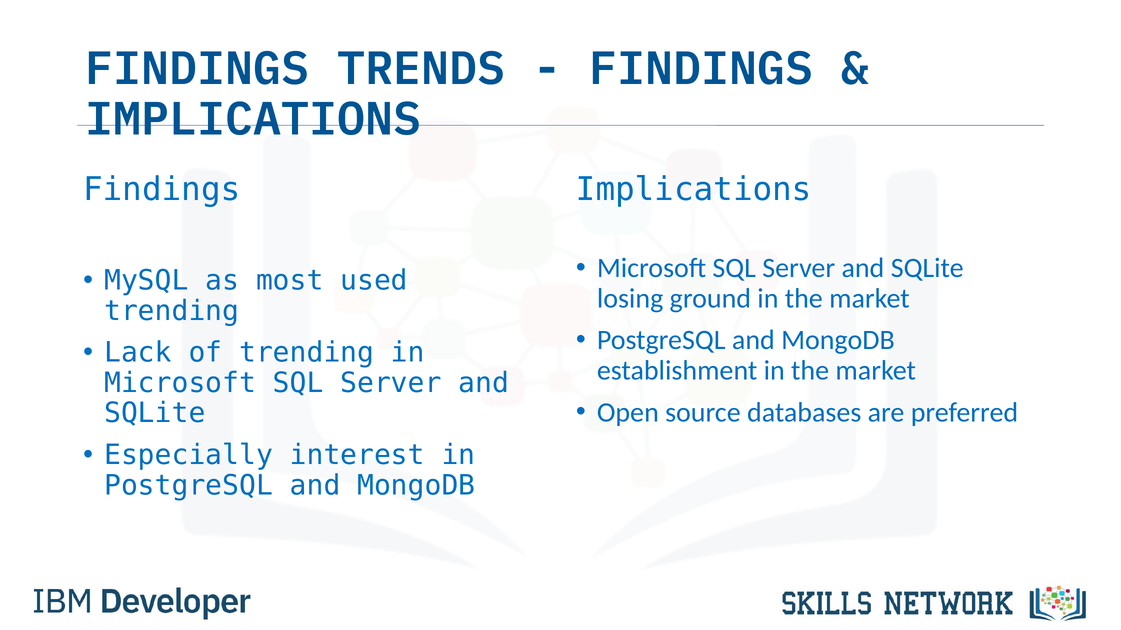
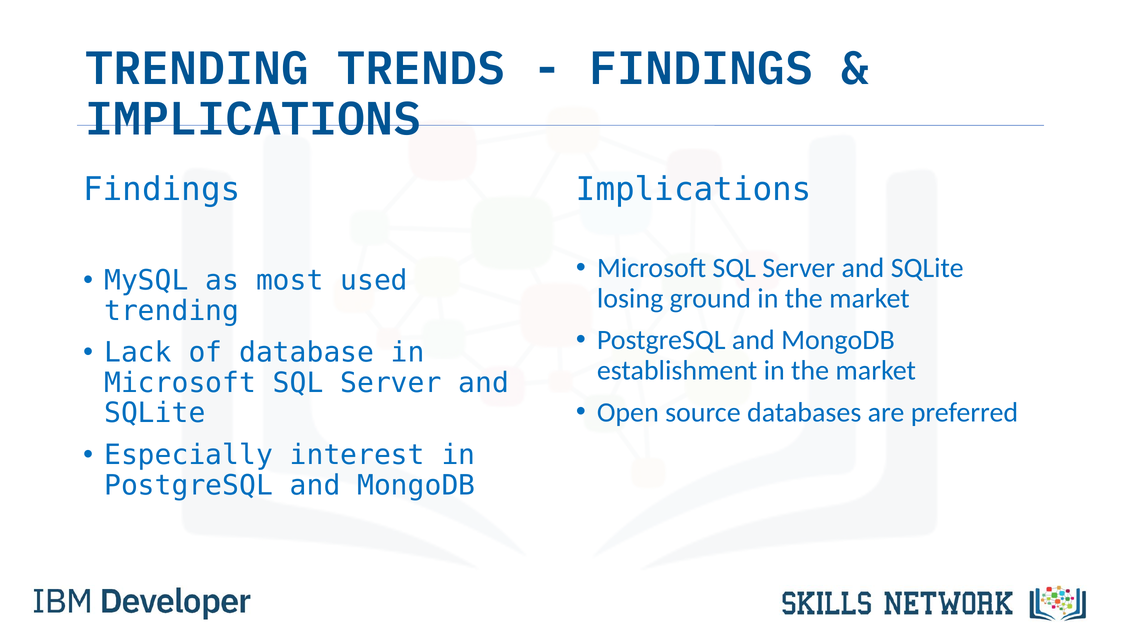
FINDINGS: FINDINGS -> TRENDING (197, 69)
of trending: trending -> database (307, 353)
